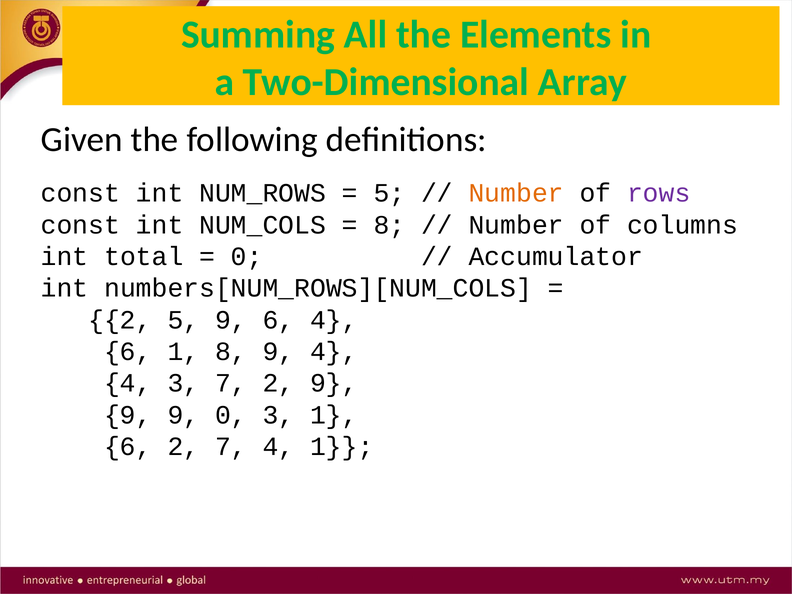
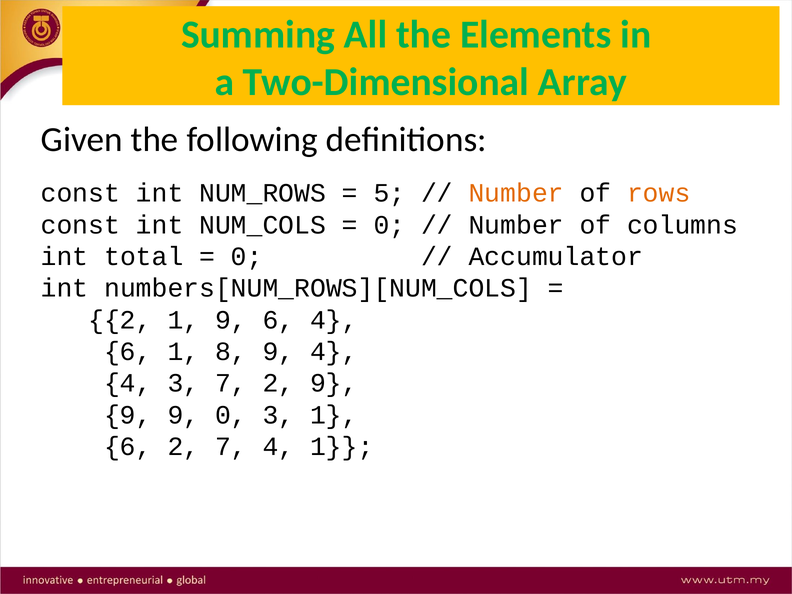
rows colour: purple -> orange (659, 193)
8: 8 -> 0 (389, 225)
2 5: 5 -> 1 (183, 320)
